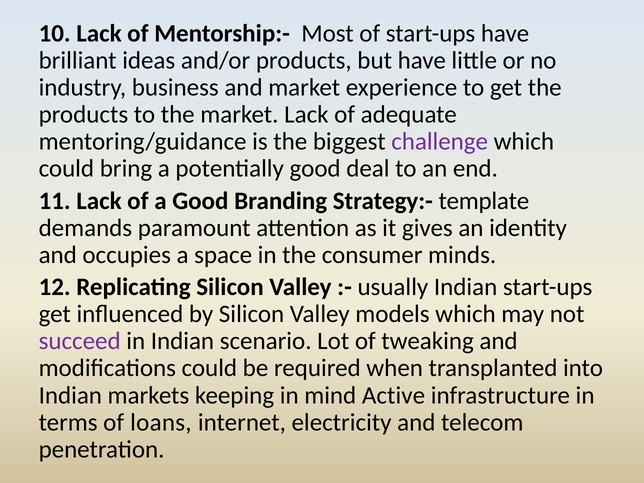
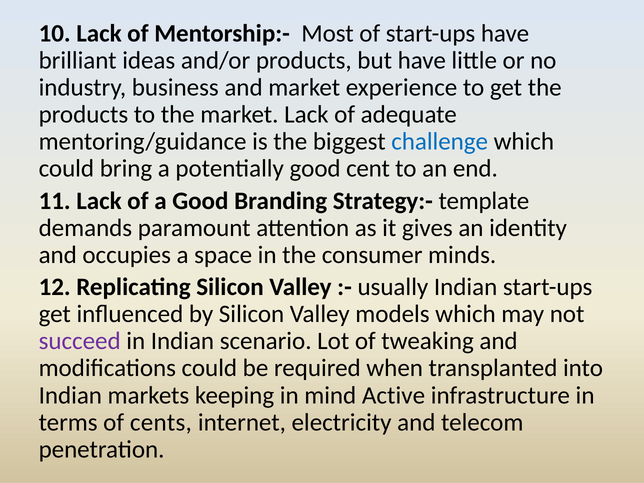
challenge colour: purple -> blue (440, 142)
deal: deal -> cent (368, 169)
loans: loans -> cents (161, 422)
